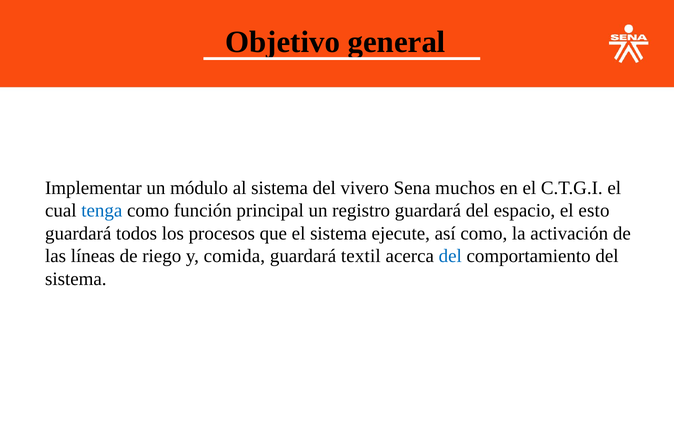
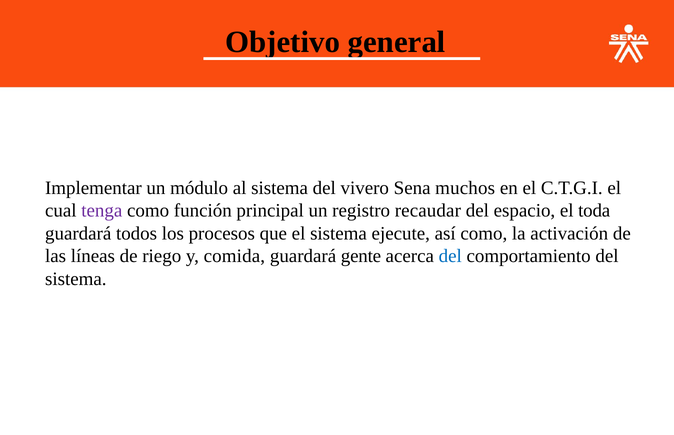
tenga colour: blue -> purple (102, 211)
registro guardará: guardará -> recaudar (428, 211)
esto: esto -> toda (594, 211)
textil: textil -> gente (361, 256)
